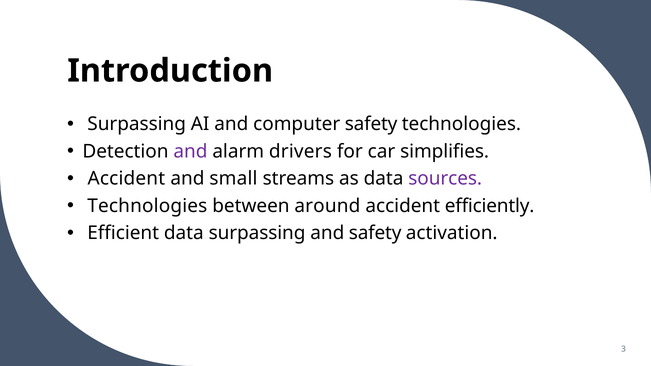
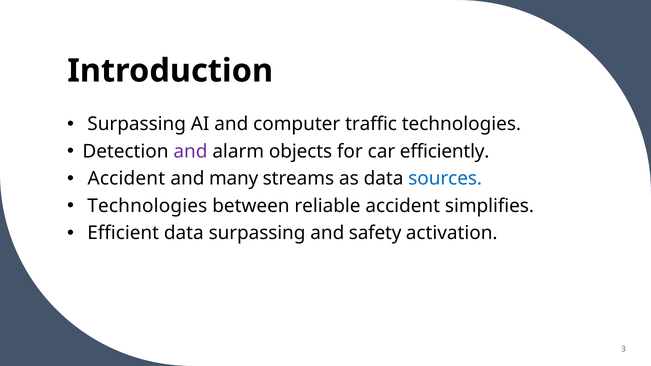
computer safety: safety -> traffic (371, 124)
drivers: drivers -> objects (301, 151)
simplifies: simplifies -> efficiently (445, 151)
small: small -> many (234, 179)
sources colour: purple -> blue (445, 179)
around: around -> reliable (327, 206)
efficiently: efficiently -> simplifies (489, 206)
